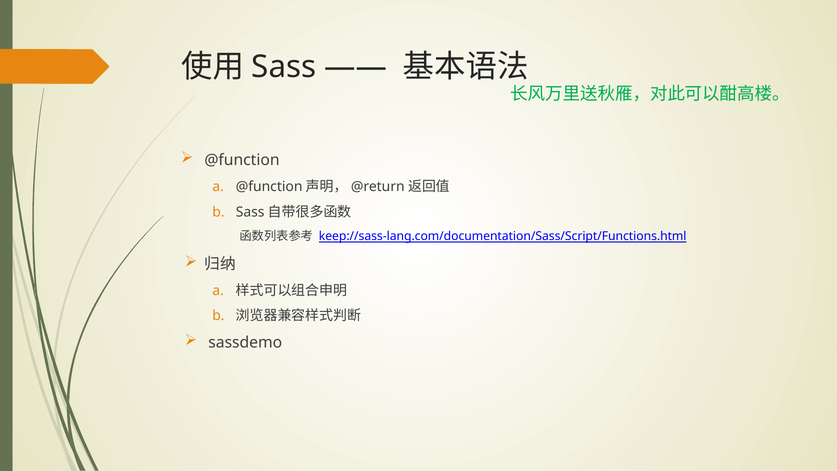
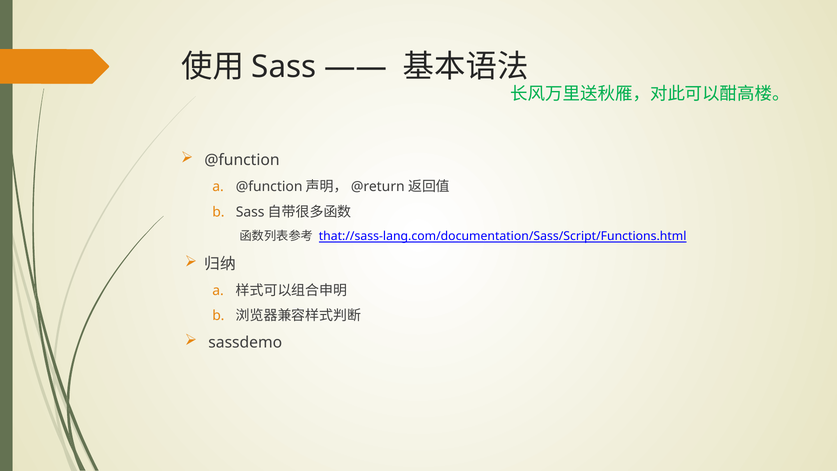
keep://sass-lang.com/documentation/Sass/Script/Functions.html: keep://sass-lang.com/documentation/Sass/Script/Functions.html -> that://sass-lang.com/documentation/Sass/Script/Functions.html (503, 236)
